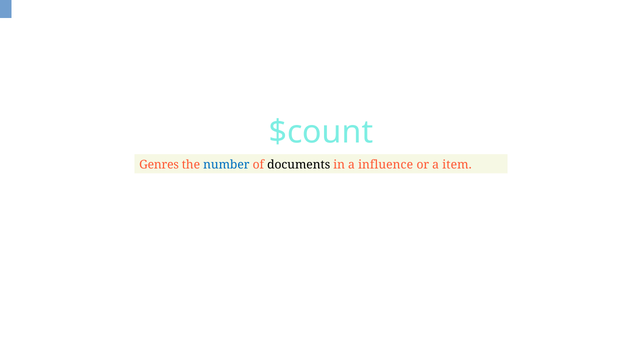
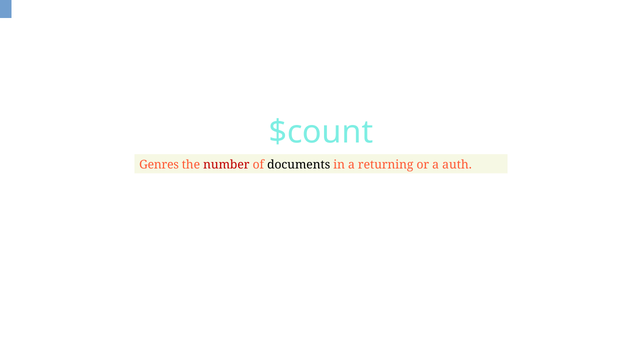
number colour: blue -> red (226, 165)
influence: influence -> returning (386, 165)
item: item -> auth (457, 165)
